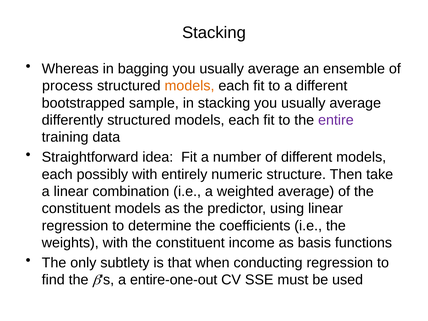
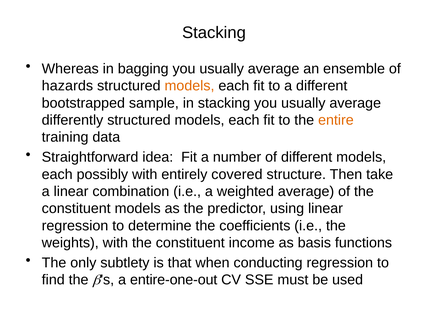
process: process -> hazards (67, 86)
entire colour: purple -> orange (336, 120)
numeric: numeric -> covered (237, 174)
